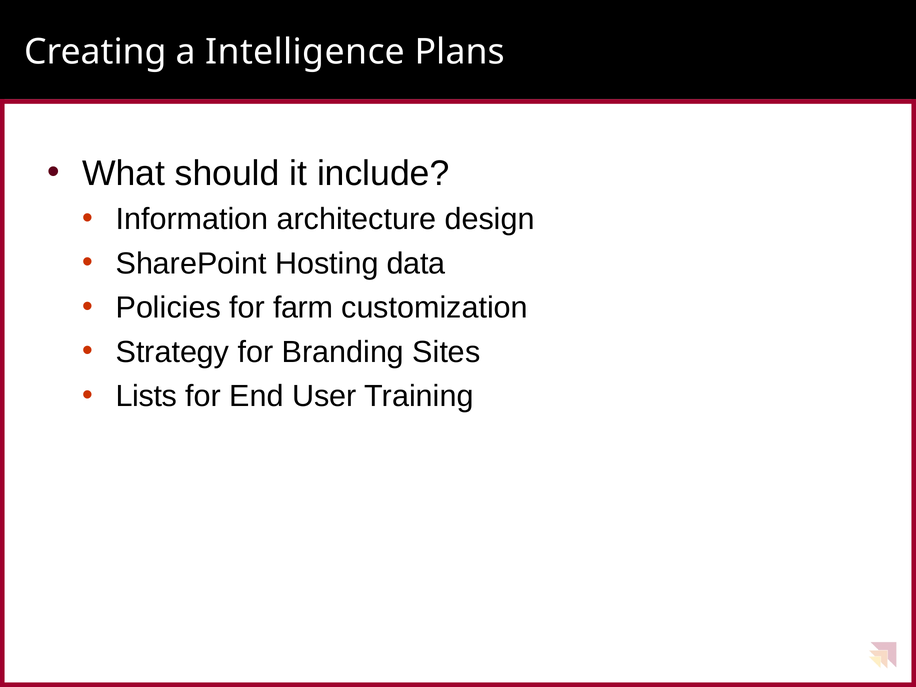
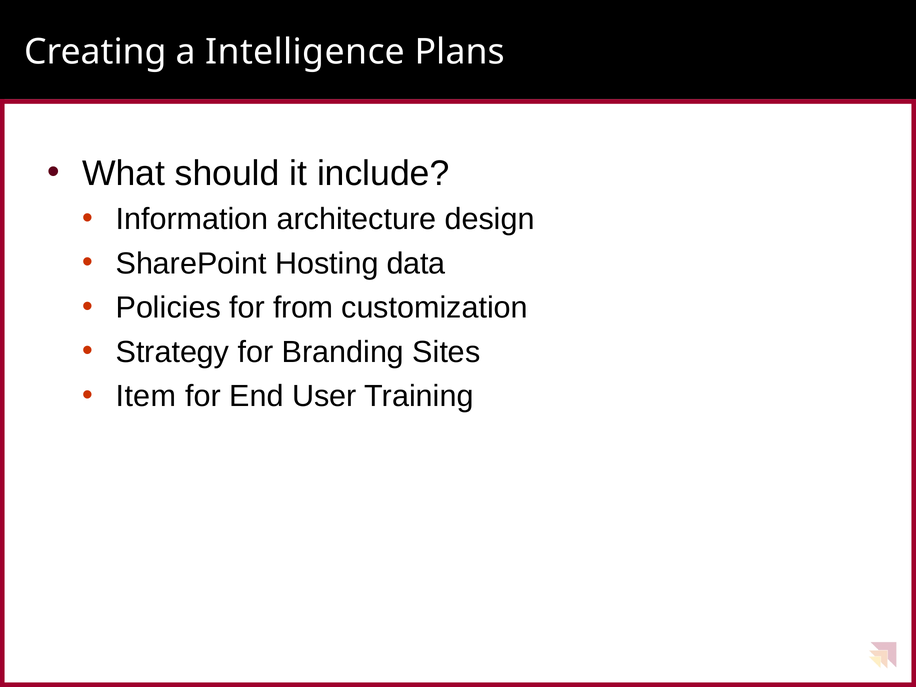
farm: farm -> from (303, 308)
Lists: Lists -> Item (146, 396)
